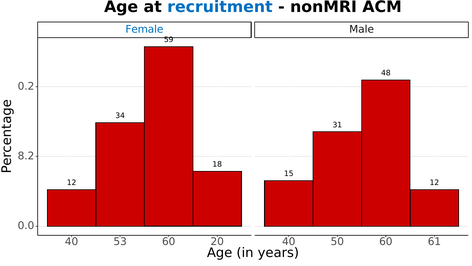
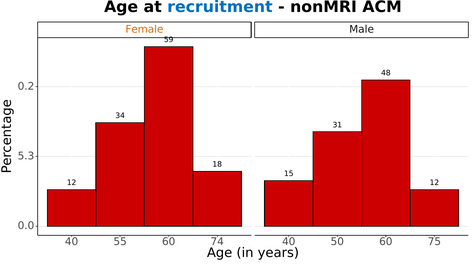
Female colour: blue -> orange (144, 29)
8.2: 8.2 -> 5.3 (26, 156)
53: 53 -> 55 (120, 241)
20: 20 -> 74 (217, 241)
61: 61 -> 75 (434, 241)
